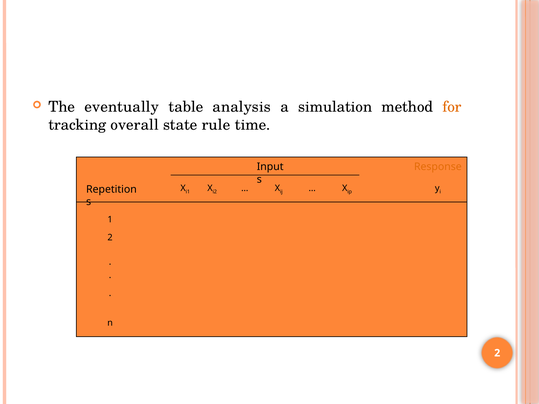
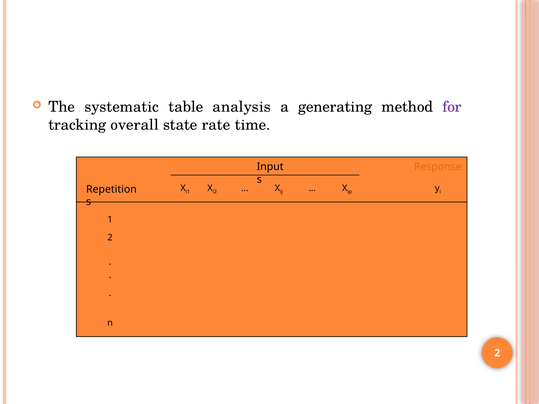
eventually: eventually -> systematic (122, 107)
simulation: simulation -> generating (335, 107)
for colour: orange -> purple (452, 107)
rule: rule -> rate (216, 125)
